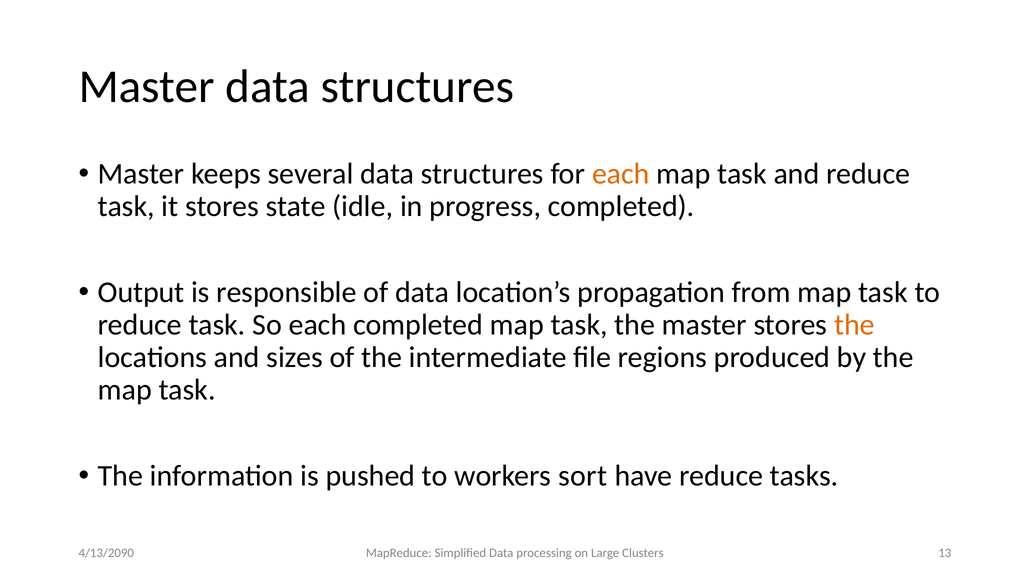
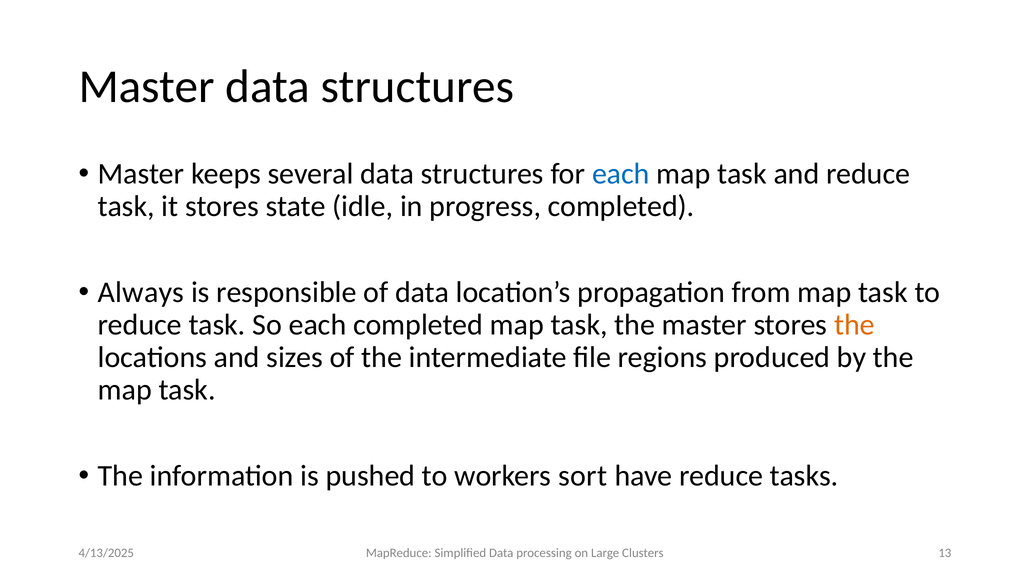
each colour: orange -> blue (621, 174)
Output: Output -> Always (141, 293)
4/13/2090: 4/13/2090 -> 4/13/2025 (106, 553)
